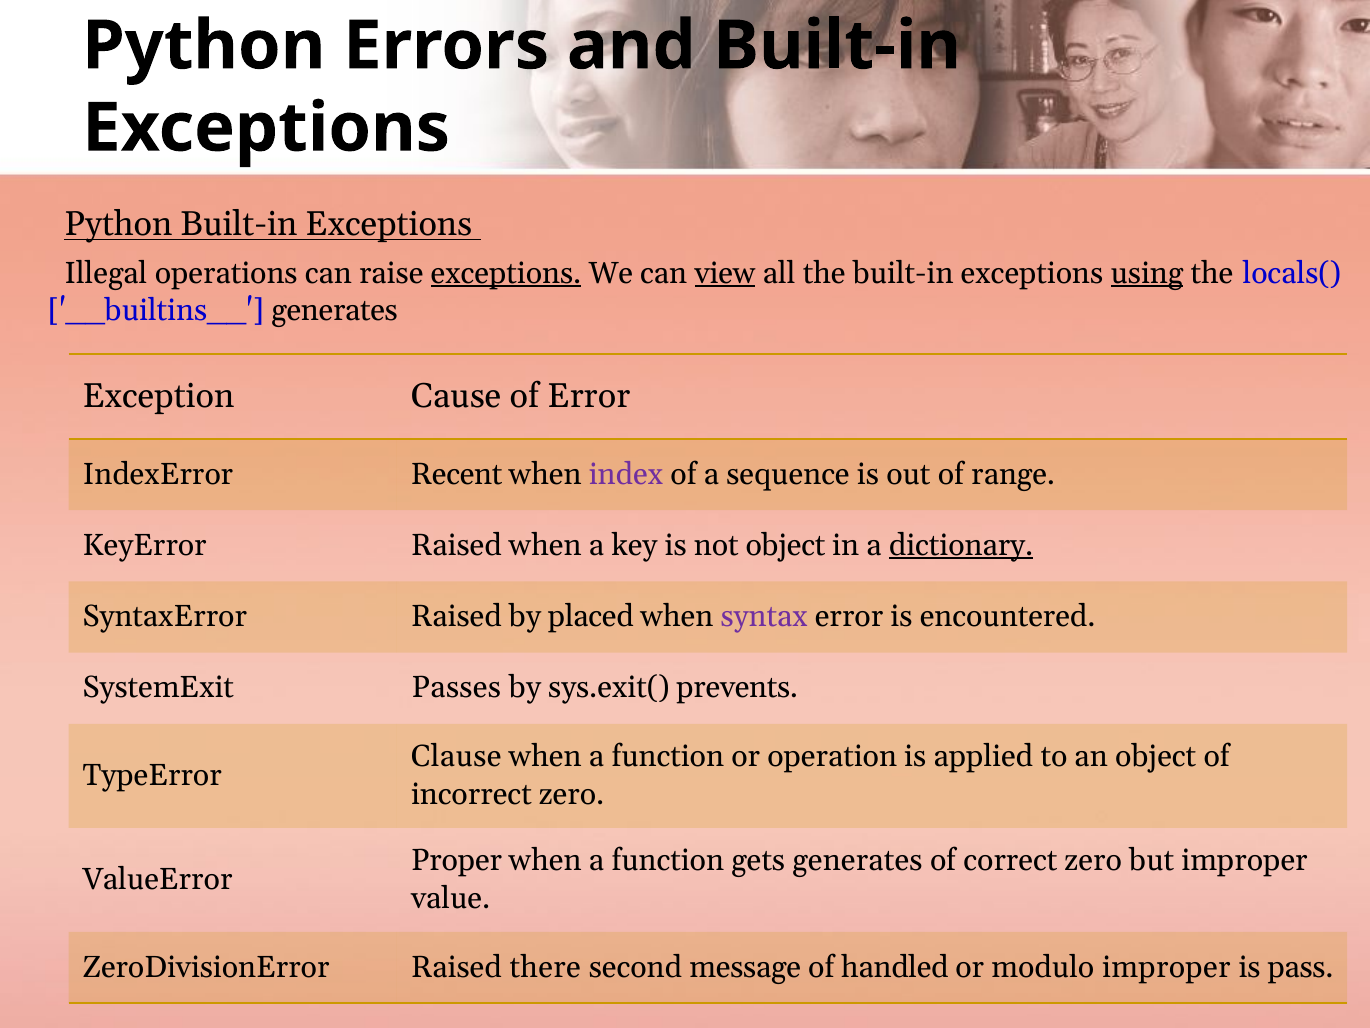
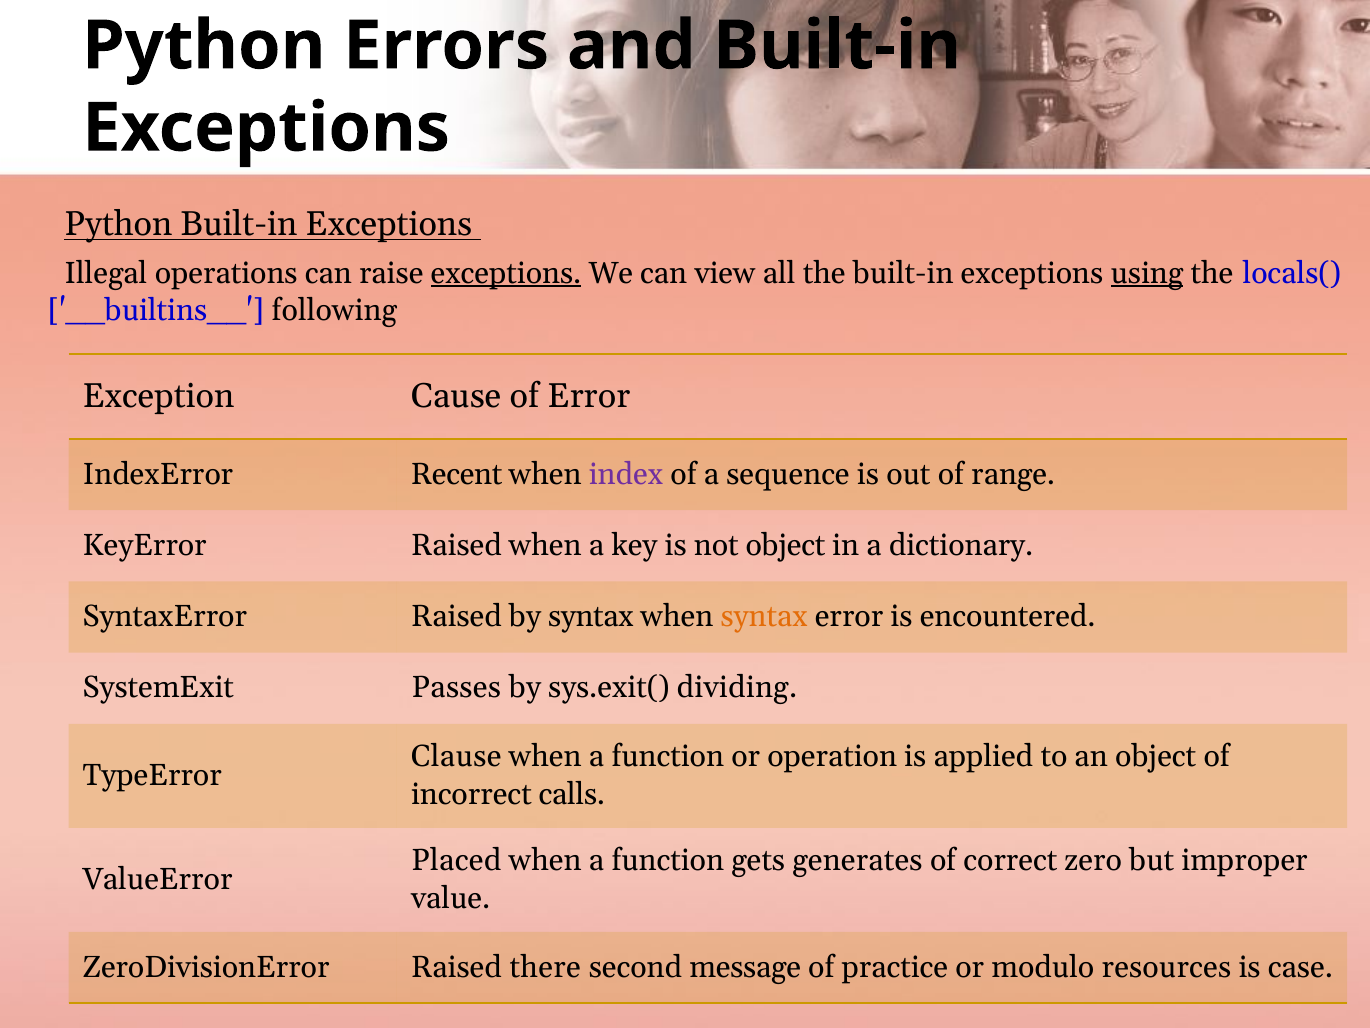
view underline: present -> none (725, 273)
generates: generates -> following (334, 310)
dictionary underline: present -> none (961, 545)
by placed: placed -> syntax (591, 616)
syntax colour: purple -> orange (764, 616)
prevents: prevents -> dividing (737, 687)
incorrect zero: zero -> calls (572, 794)
Proper: Proper -> Placed (456, 860)
handled: handled -> practice (895, 966)
modulo improper: improper -> resources (1166, 966)
pass: pass -> case (1300, 966)
